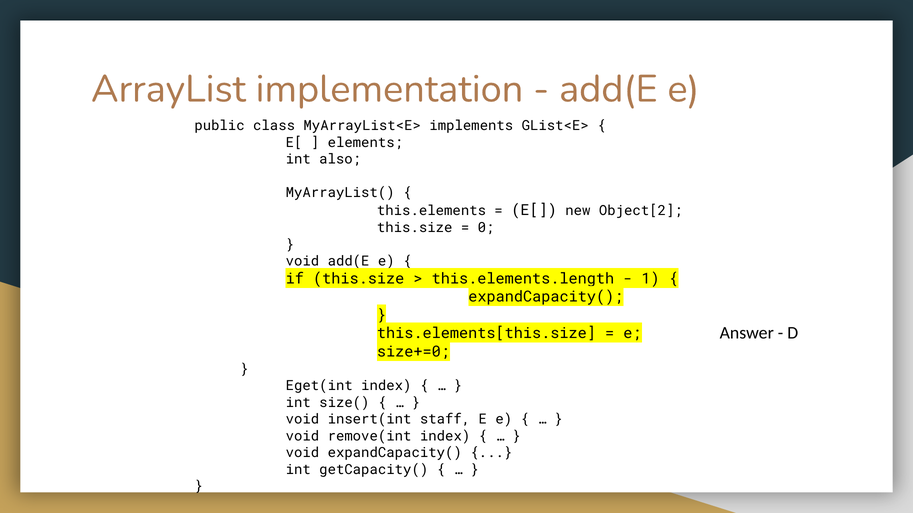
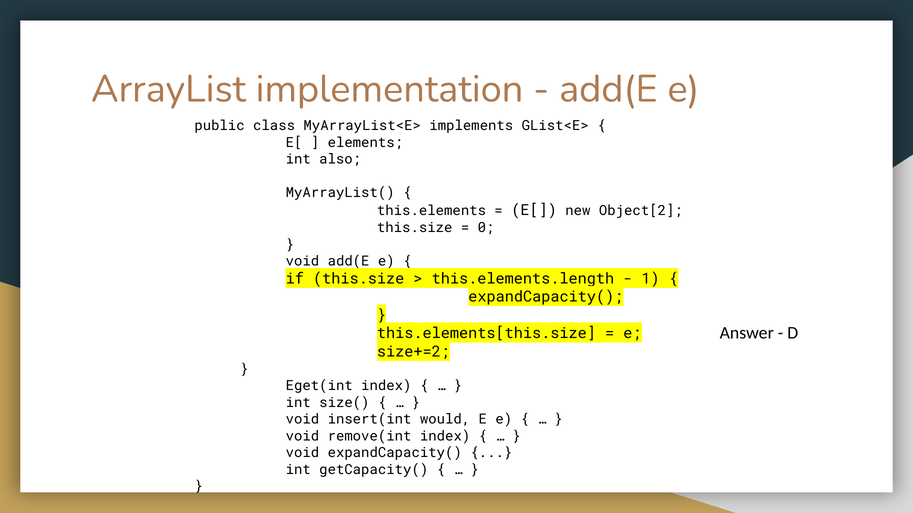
size+=0: size+=0 -> size+=2 (413, 352)
staff: staff -> would (445, 420)
